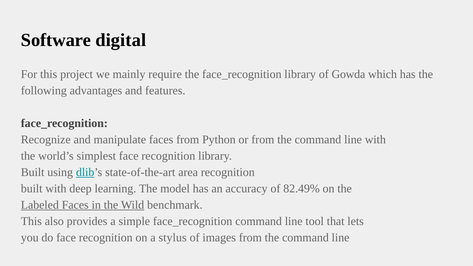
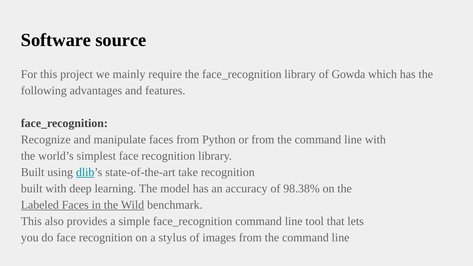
digital: digital -> source (121, 40)
area: area -> take (188, 172)
82.49%: 82.49% -> 98.38% (302, 189)
